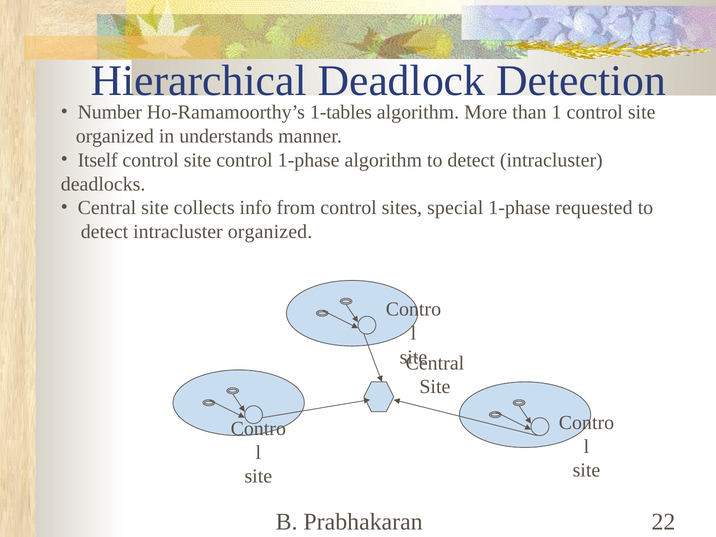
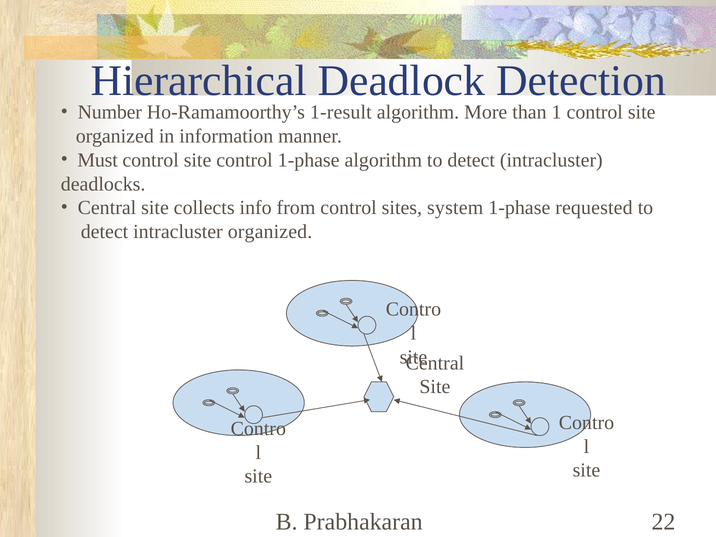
1-tables: 1-tables -> 1-result (341, 112)
understands: understands -> information (226, 136)
Itself: Itself -> Must (98, 160)
special: special -> system (455, 208)
